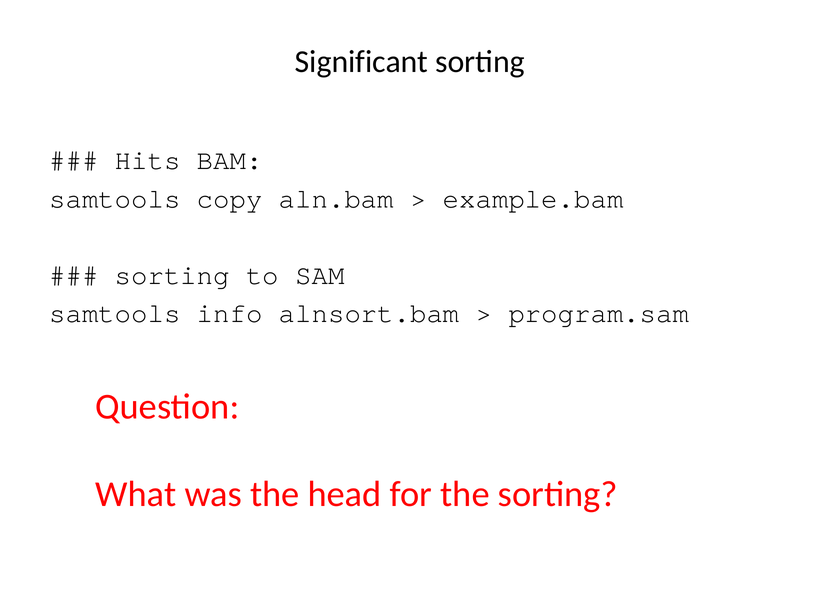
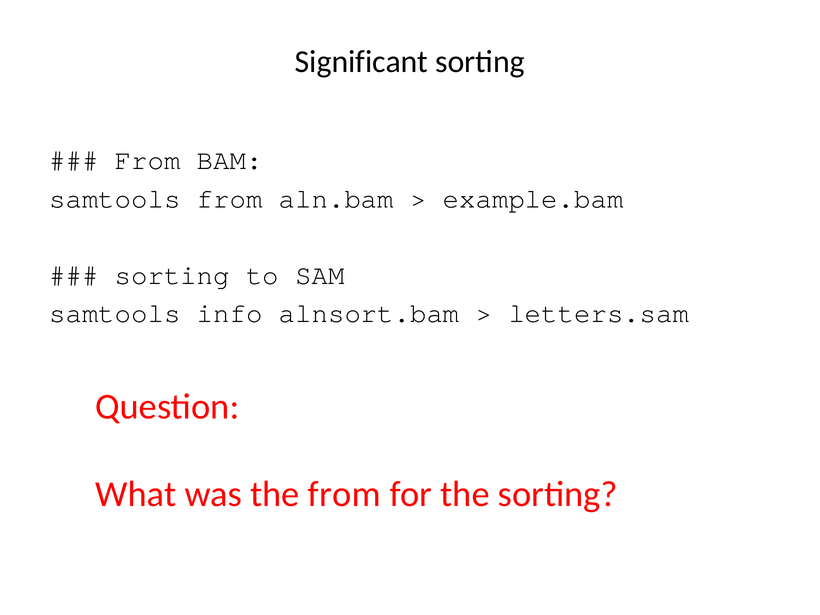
Hits: Hits -> From (148, 160)
samtools copy: copy -> from (230, 199)
program.sam: program.sam -> letters.sam (599, 313)
the head: head -> from (344, 494)
